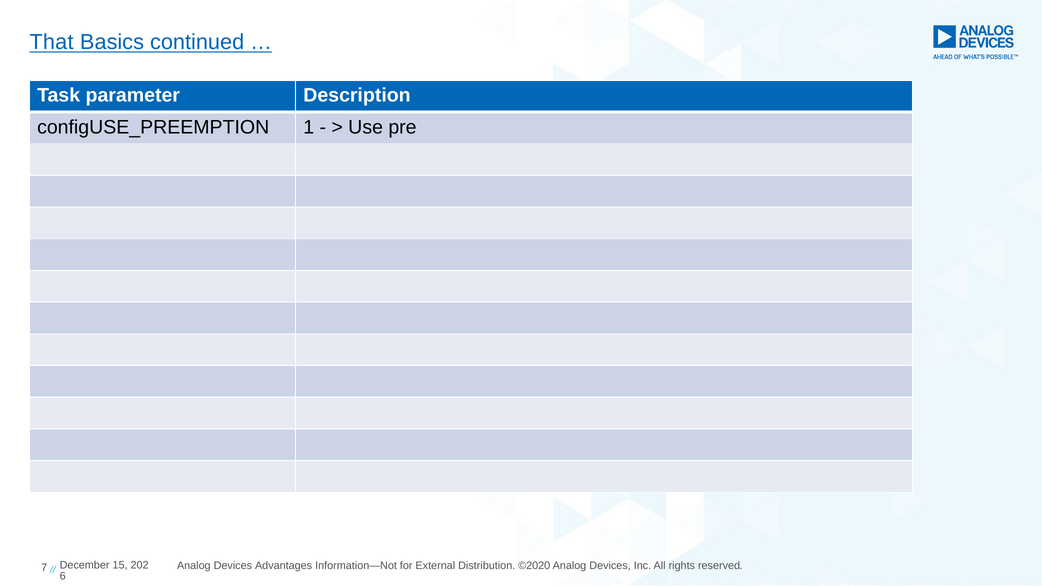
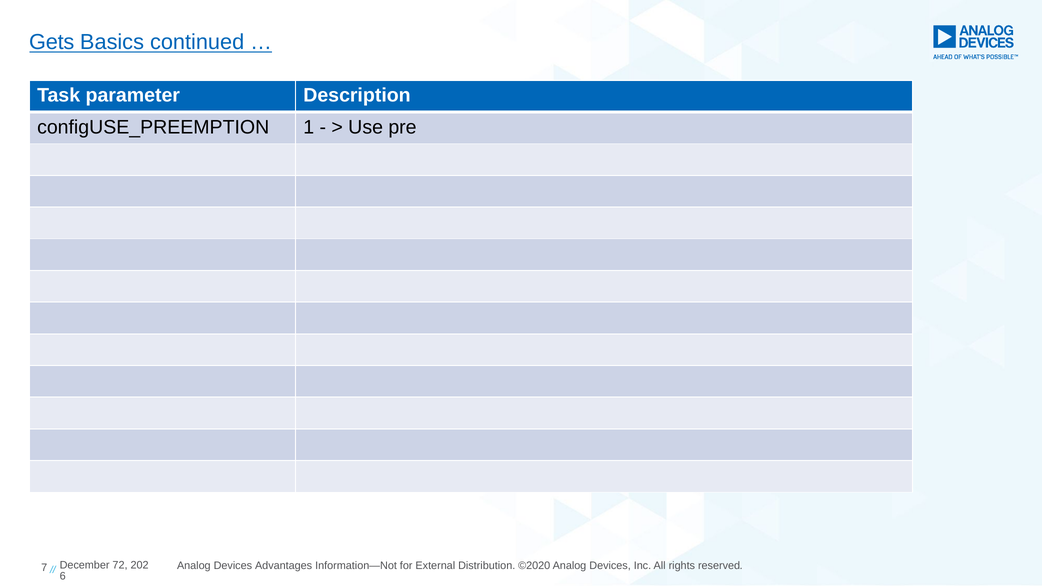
That: That -> Gets (52, 42)
15: 15 -> 72 (120, 565)
